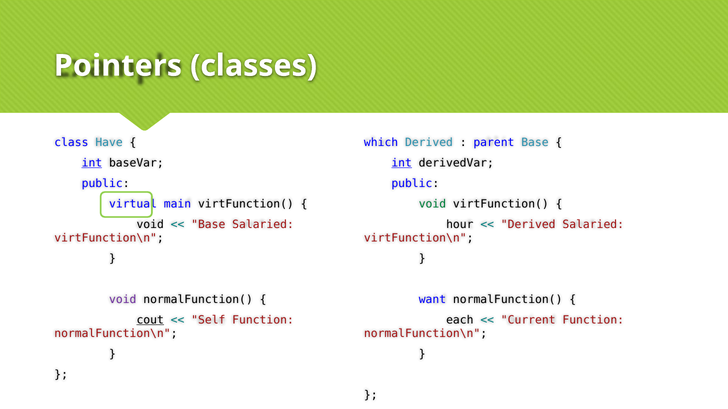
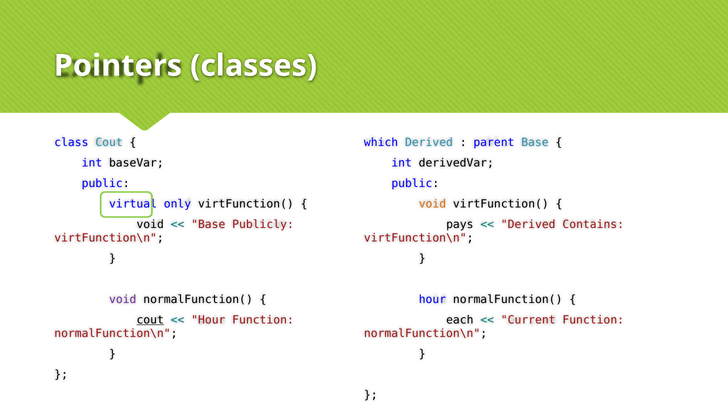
class Have: Have -> Cout (109, 143)
int underline: present -> none (92, 163)
int underline: present -> none (402, 163)
main: main -> only (177, 204)
void colour: green -> orange (432, 204)
Base Salaried: Salaried -> Publicly (263, 225)
hour: hour -> pays (460, 225)
Derived Salaried: Salaried -> Contains (593, 225)
want: want -> hour (432, 300)
Self: Self -> Hour (208, 320)
